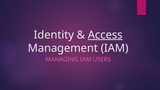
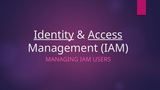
Identity underline: none -> present (54, 35)
